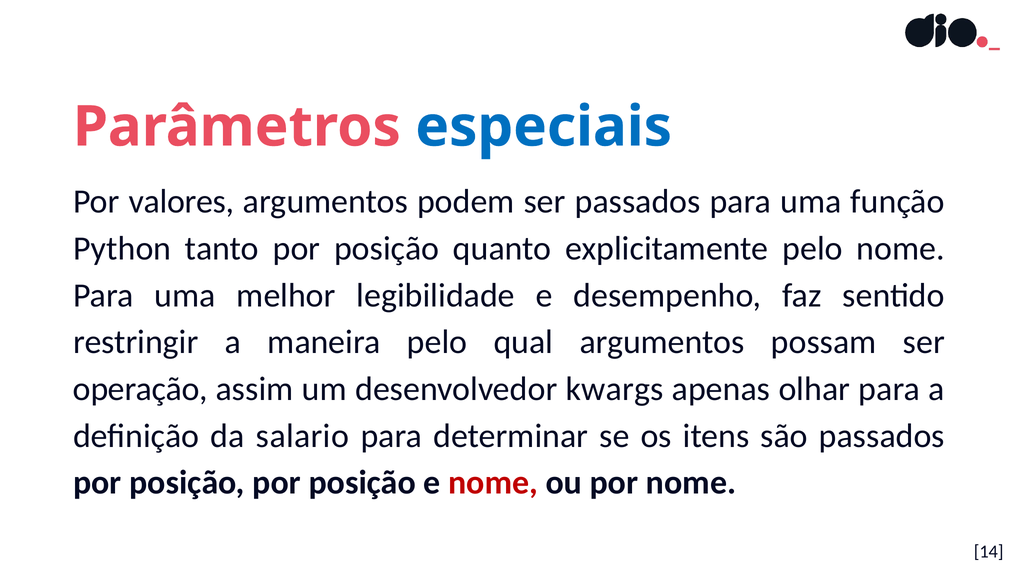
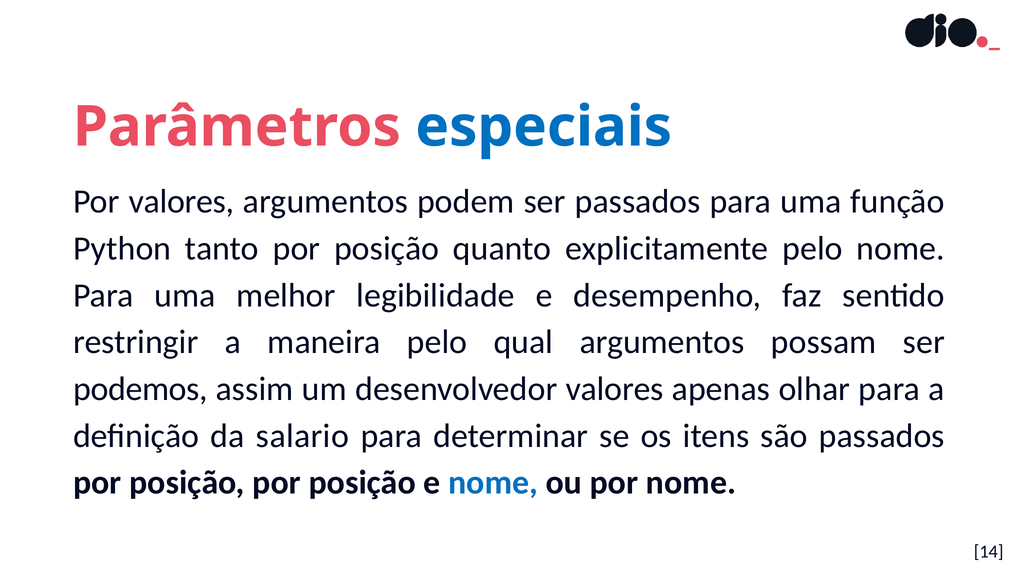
operação: operação -> podemos (140, 389)
desenvolvedor kwargs: kwargs -> valores (615, 389)
nome colour: red -> blue (493, 482)
